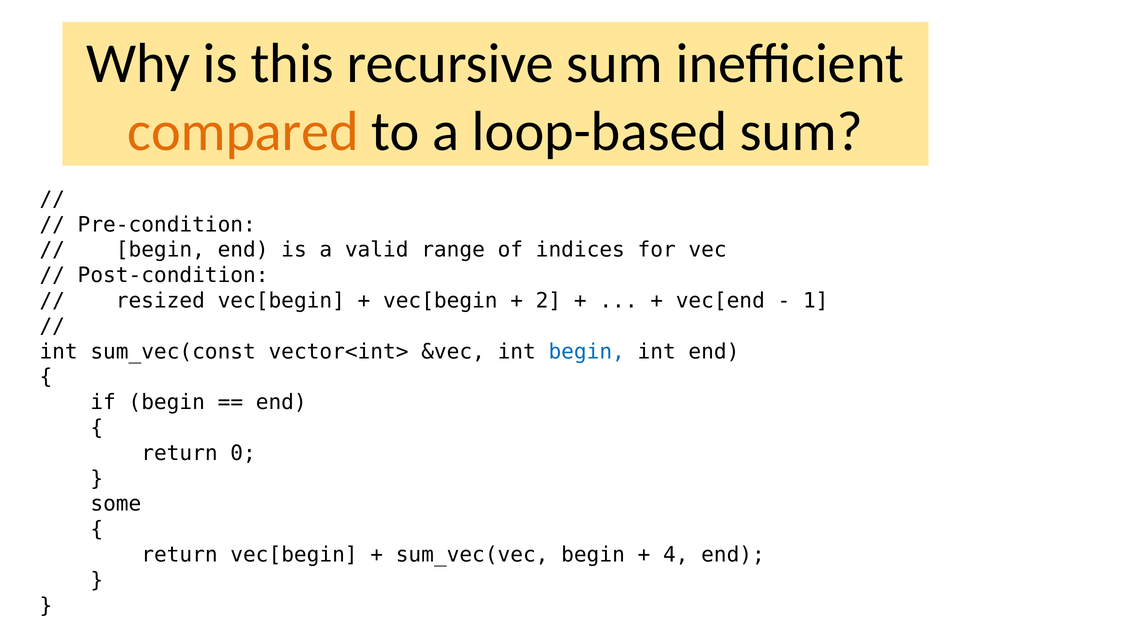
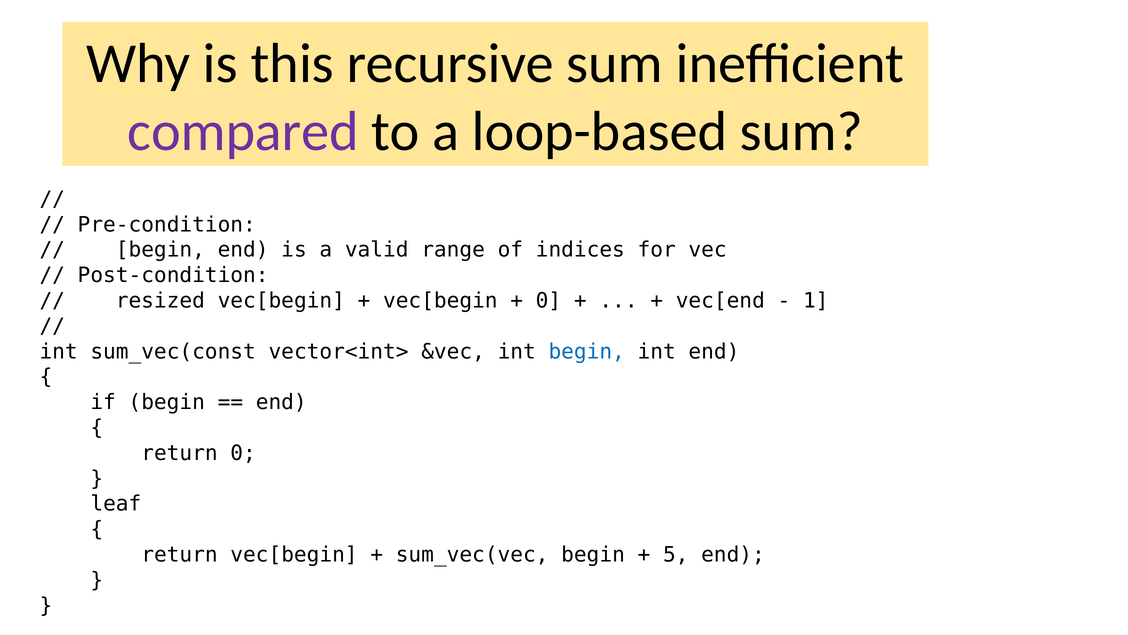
compared colour: orange -> purple (243, 132)
2: 2 -> 0 (548, 301)
some: some -> leaf (116, 504)
4: 4 -> 5 (676, 554)
